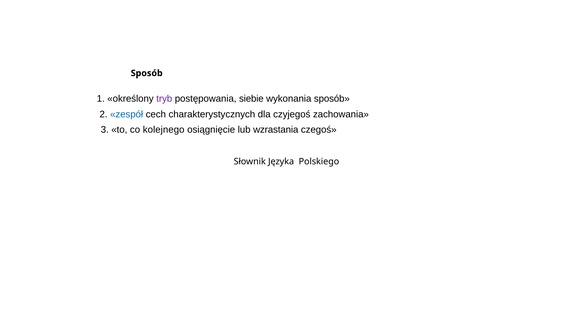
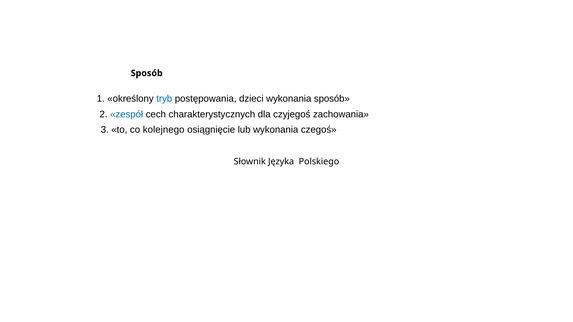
tryb colour: purple -> blue (164, 99)
siebie: siebie -> dzieci (251, 99)
lub wzrastania: wzrastania -> wykonania (276, 130)
